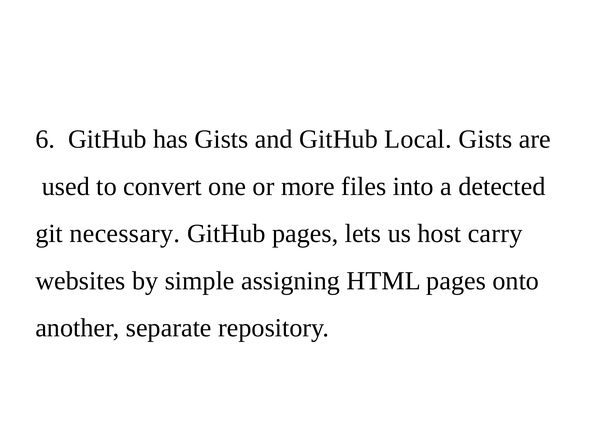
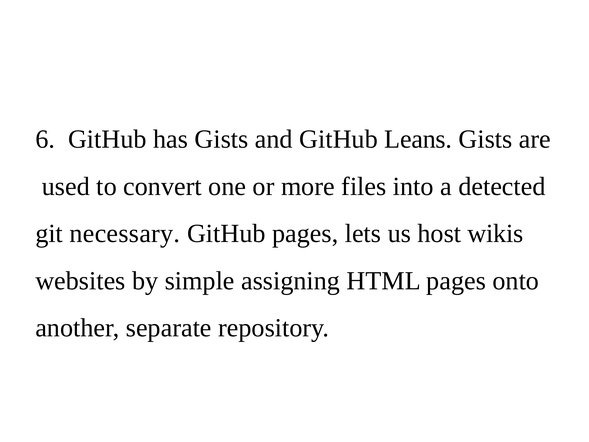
Local: Local -> Leans (418, 139)
carry: carry -> wikis (495, 234)
